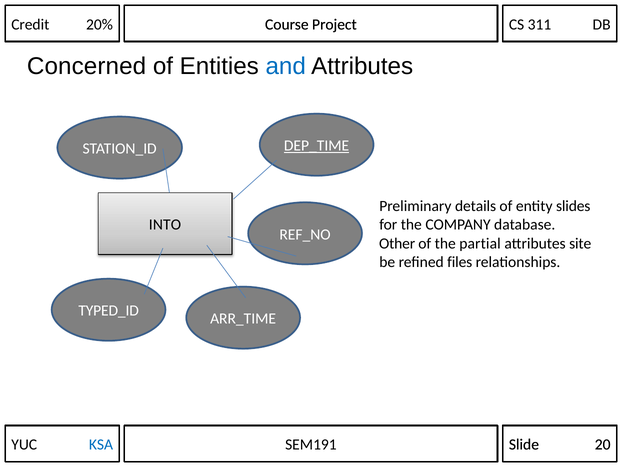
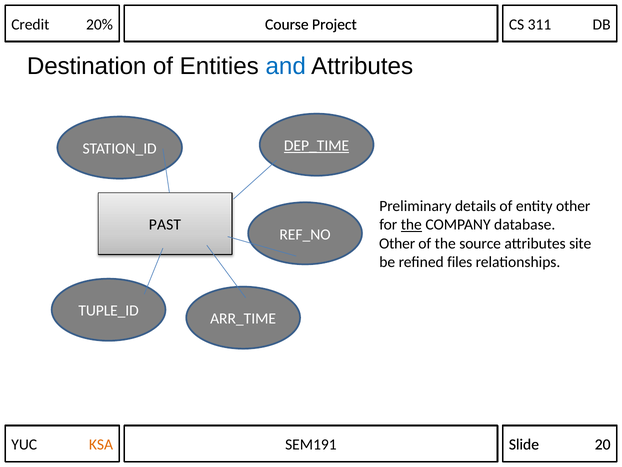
Concerned: Concerned -> Destination (87, 66)
entity slides: slides -> other (573, 206)
INTO: INTO -> PAST (165, 224)
the underline: none -> present (411, 225)
partial: partial -> source (480, 243)
TYPED_ID: TYPED_ID -> TUPLE_ID (109, 310)
KSA colour: blue -> orange (101, 444)
